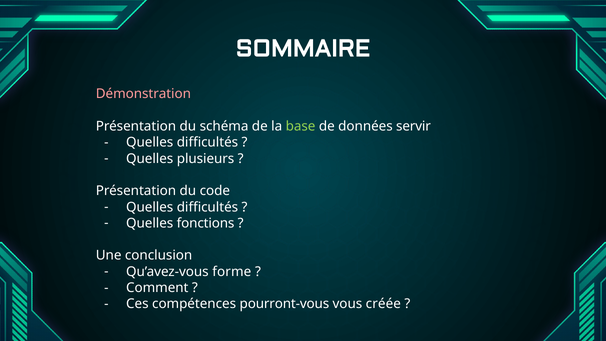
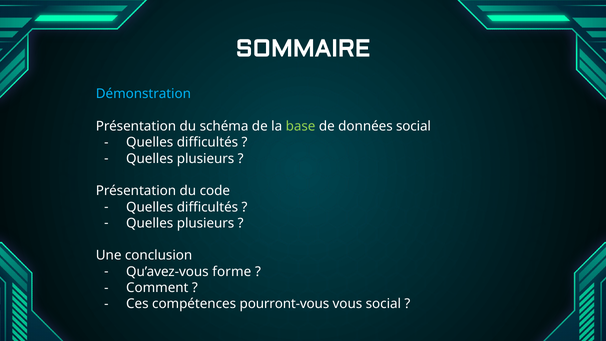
Démonstration colour: pink -> light blue (143, 94)
données servir: servir -> social (413, 126)
fonctions: fonctions -> plusieurs (206, 223)
vous créée: créée -> social (383, 304)
